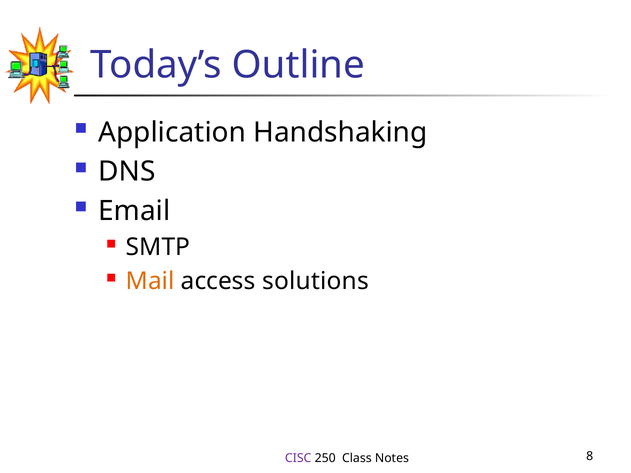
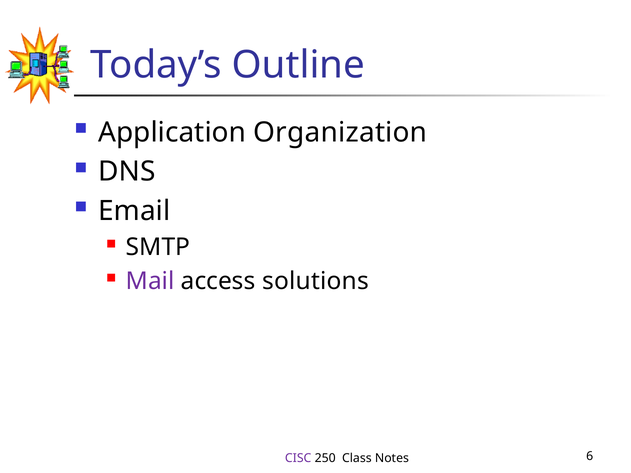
Handshaking: Handshaking -> Organization (340, 132)
Mail colour: orange -> purple (150, 282)
8: 8 -> 6 (590, 456)
